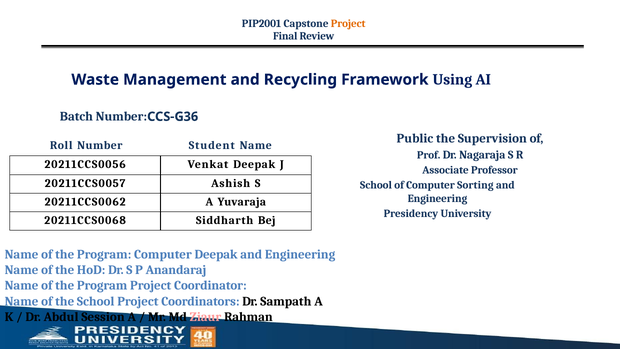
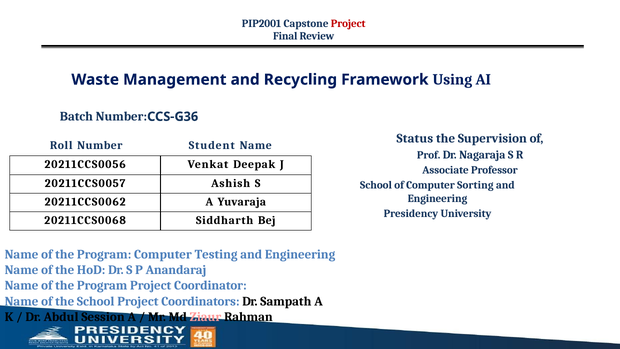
Project colour: orange -> red (348, 23)
Public: Public -> Status (415, 138)
Computer Deepak: Deepak -> Testing (216, 255)
